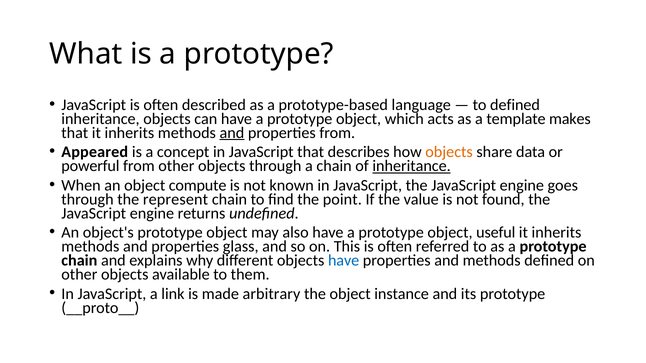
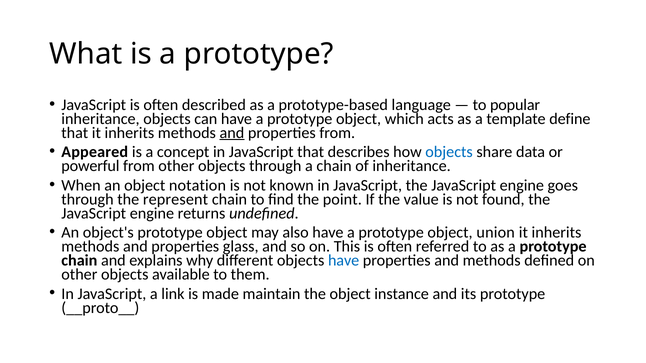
to defined: defined -> popular (515, 105)
makes: makes -> define (570, 119)
objects colour: orange -> blue (449, 152)
inheritance underline: present -> none (412, 166)
compute: compute -> notation (197, 186)
useful: useful -> union (496, 233)
arbitrary: arbitrary -> maintain (272, 294)
